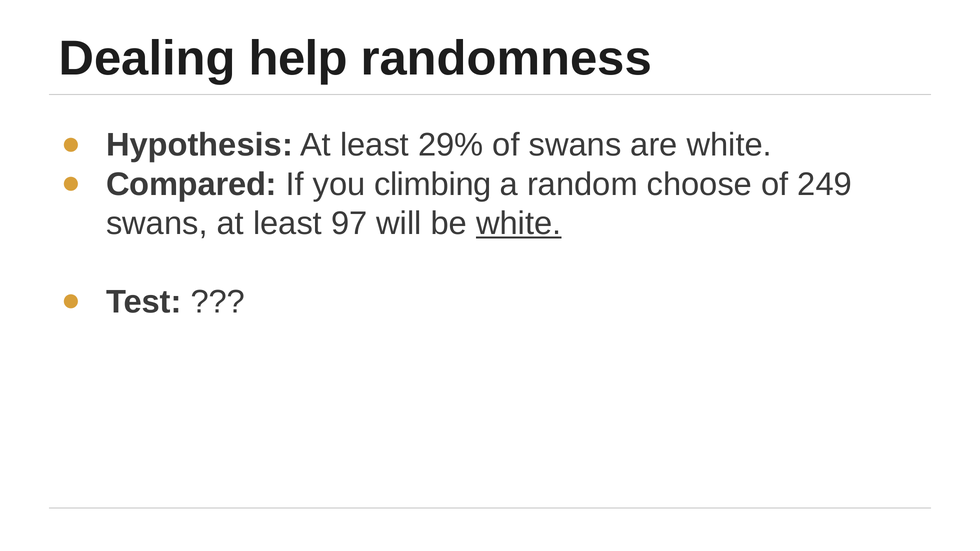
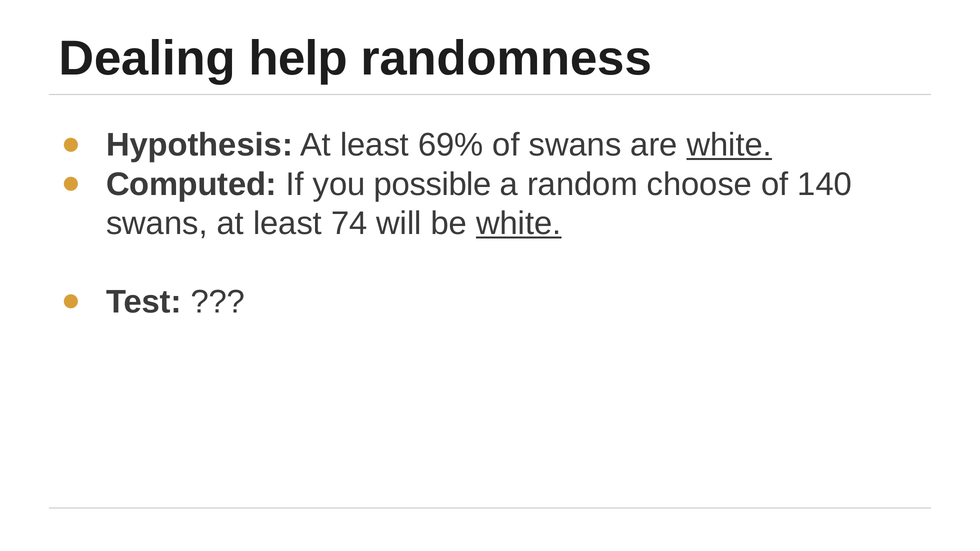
29%: 29% -> 69% (451, 145)
white underline: none -> present (729, 145)
Compared: Compared -> Computed (191, 184)
climbing: climbing -> possible (433, 184)
249: 249 -> 140 (825, 184)
97: 97 -> 74 (349, 224)
